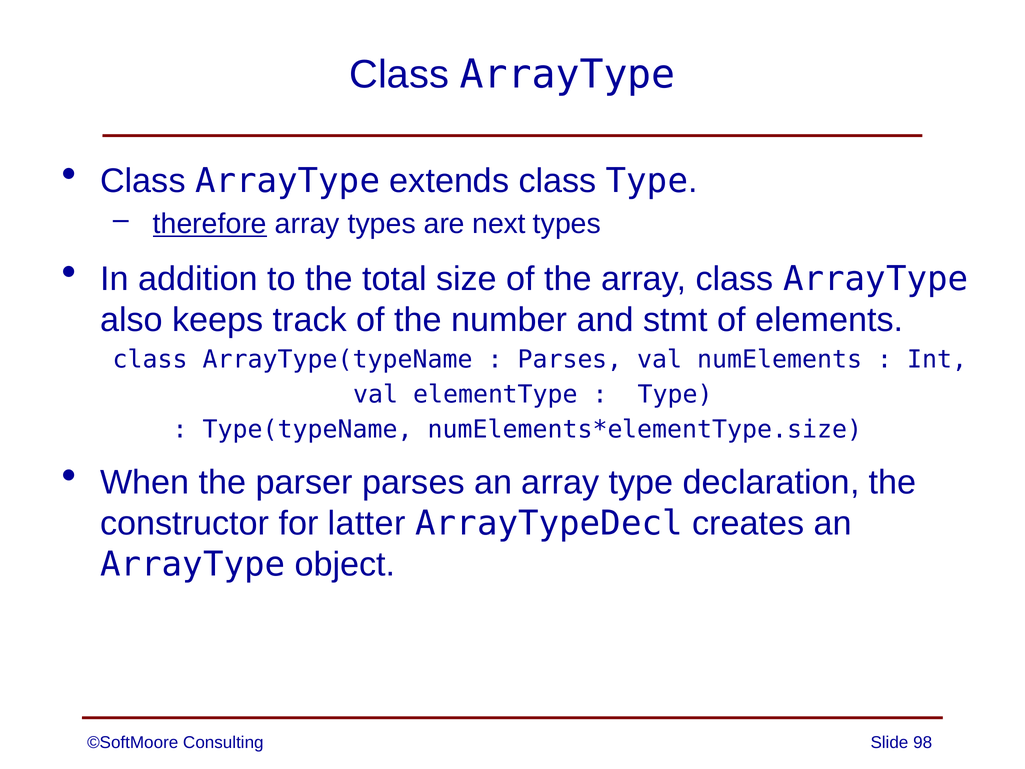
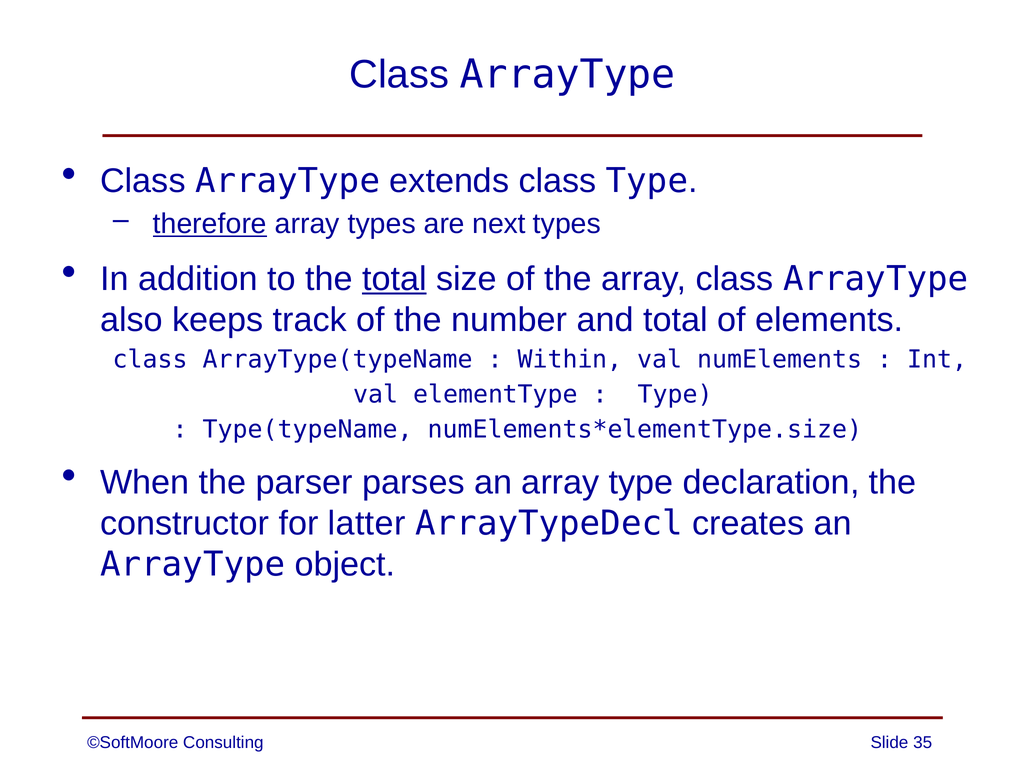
total underline: none -> present (394, 279)
and stmt: stmt -> total (675, 320)
Parses: Parses -> Within (570, 360)
98: 98 -> 35 (923, 743)
